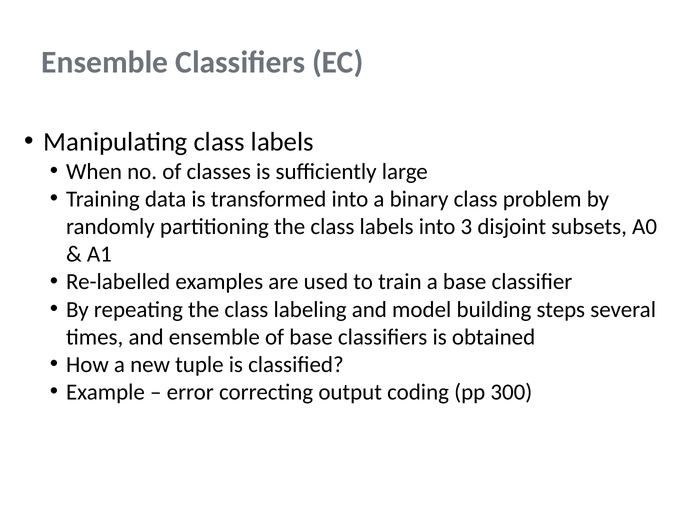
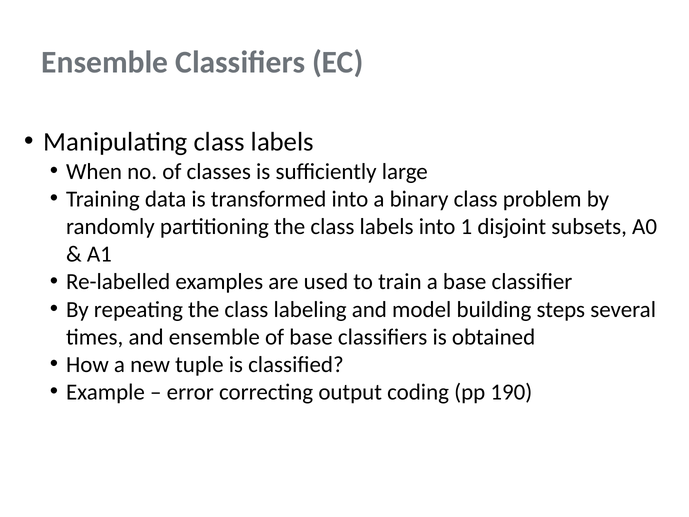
3: 3 -> 1 (466, 227)
300: 300 -> 190 (511, 392)
